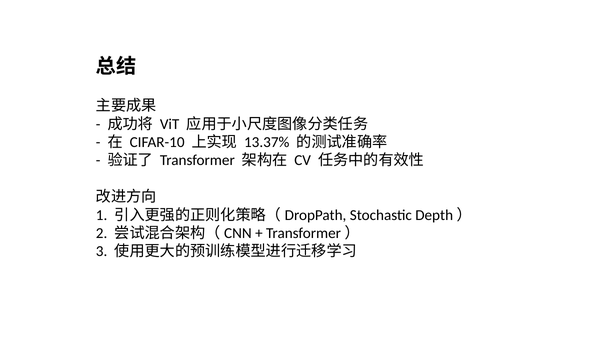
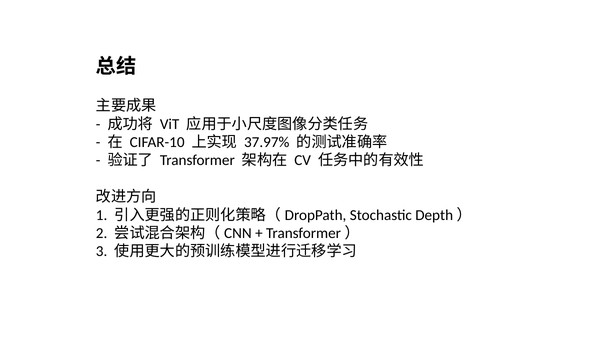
13.37%: 13.37% -> 37.97% (267, 142)
